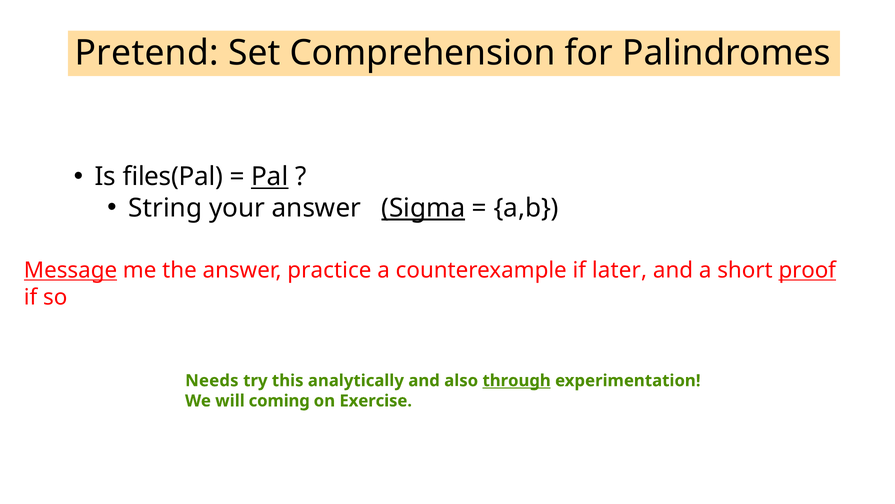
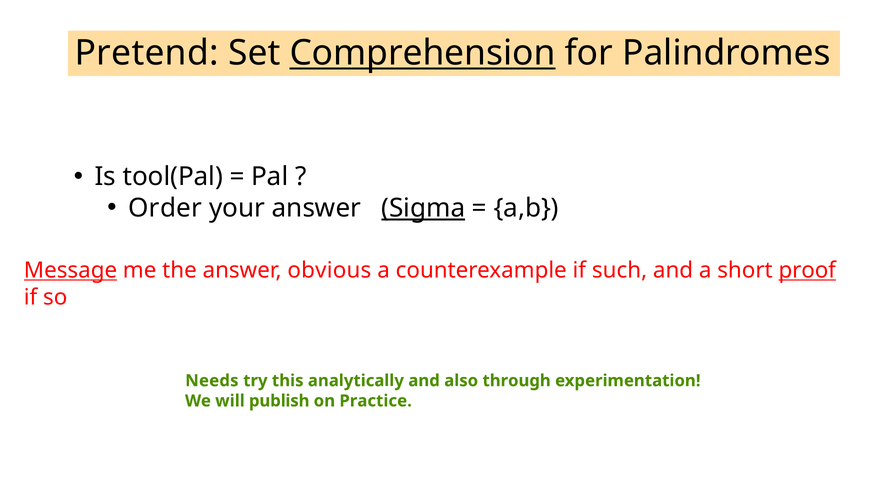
Comprehension underline: none -> present (423, 53)
files(Pal: files(Pal -> tool(Pal (173, 177)
Pal underline: present -> none (270, 177)
String: String -> Order (165, 208)
practice: practice -> obvious (329, 270)
later: later -> such (620, 270)
through underline: present -> none (517, 380)
coming: coming -> publish (279, 400)
Exercise: Exercise -> Practice (376, 400)
